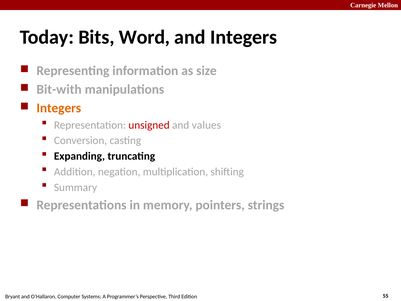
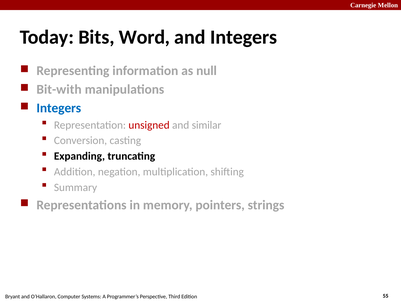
size: size -> null (207, 71)
Integers colour: orange -> blue (59, 108)
values: values -> similar (207, 125)
